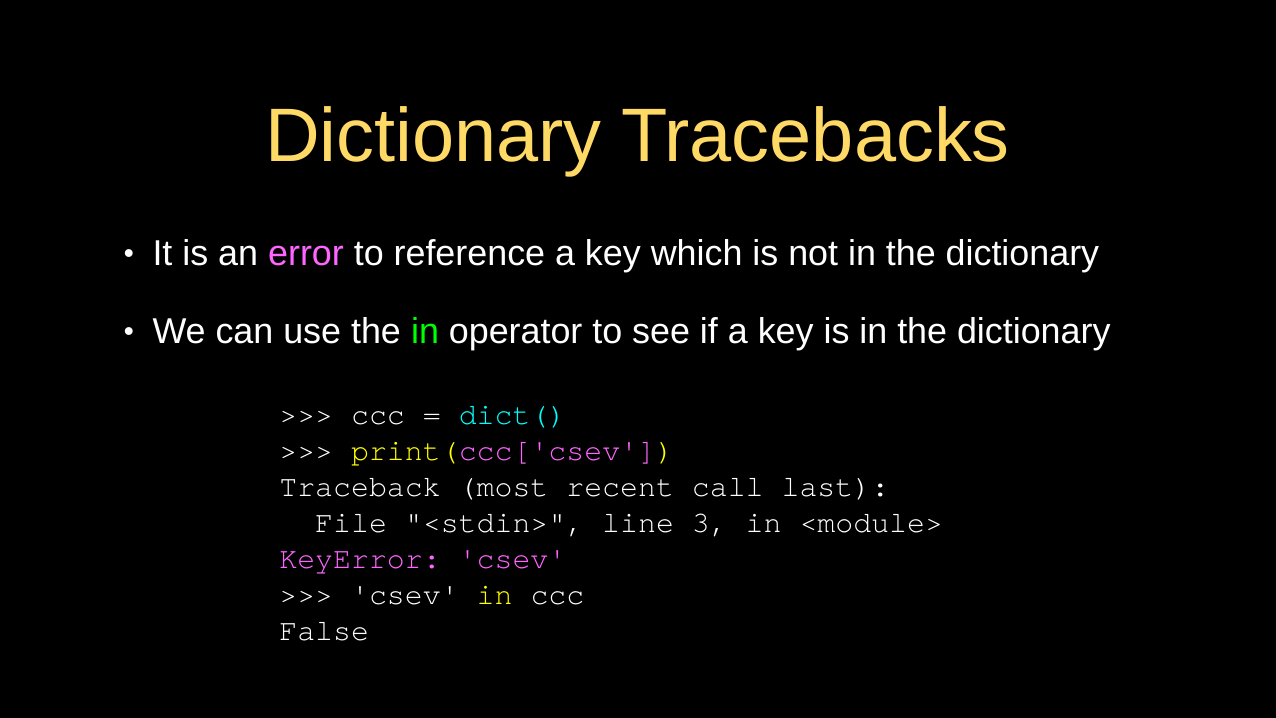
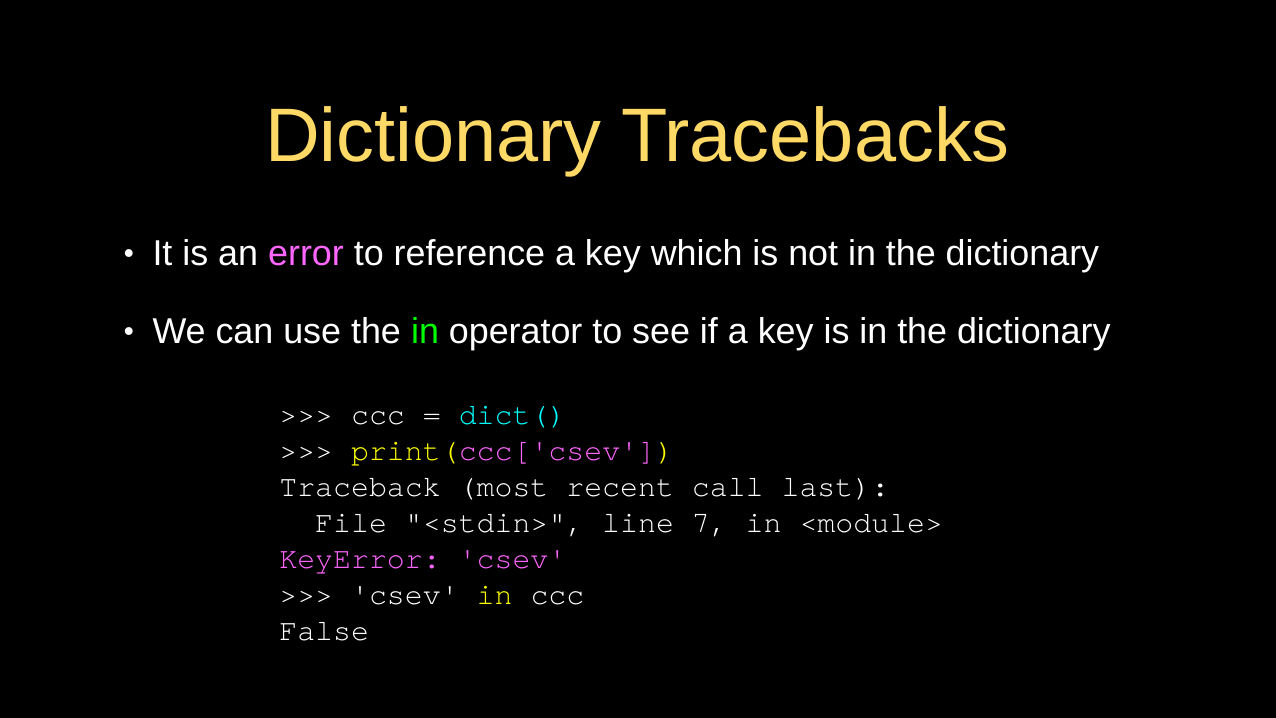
3: 3 -> 7 (710, 523)
